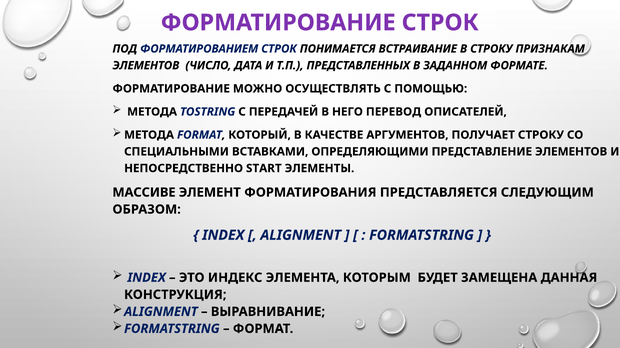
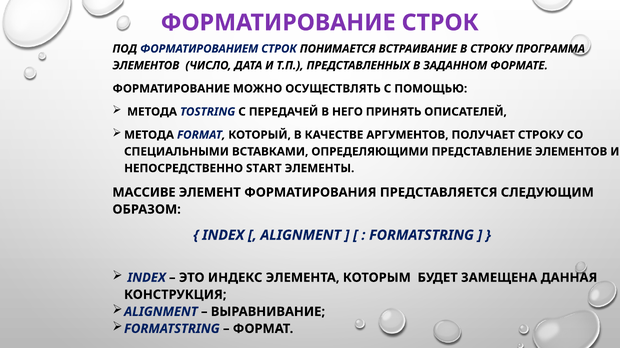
ПРИЗНАКАМ: ПРИЗНАКАМ -> ПРОГРАММА (550, 49)
ПЕРЕВОД: ПЕРЕВОД -> ПРИНЯТЬ (394, 112)
